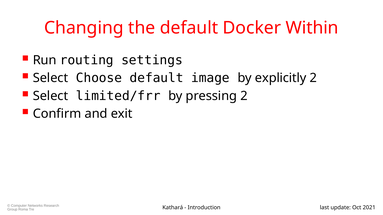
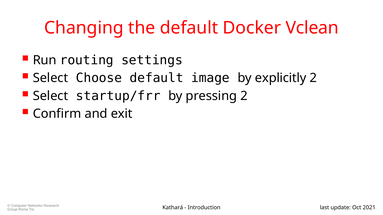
Within: Within -> Vclean (312, 28)
limited/frr: limited/frr -> startup/frr (118, 96)
